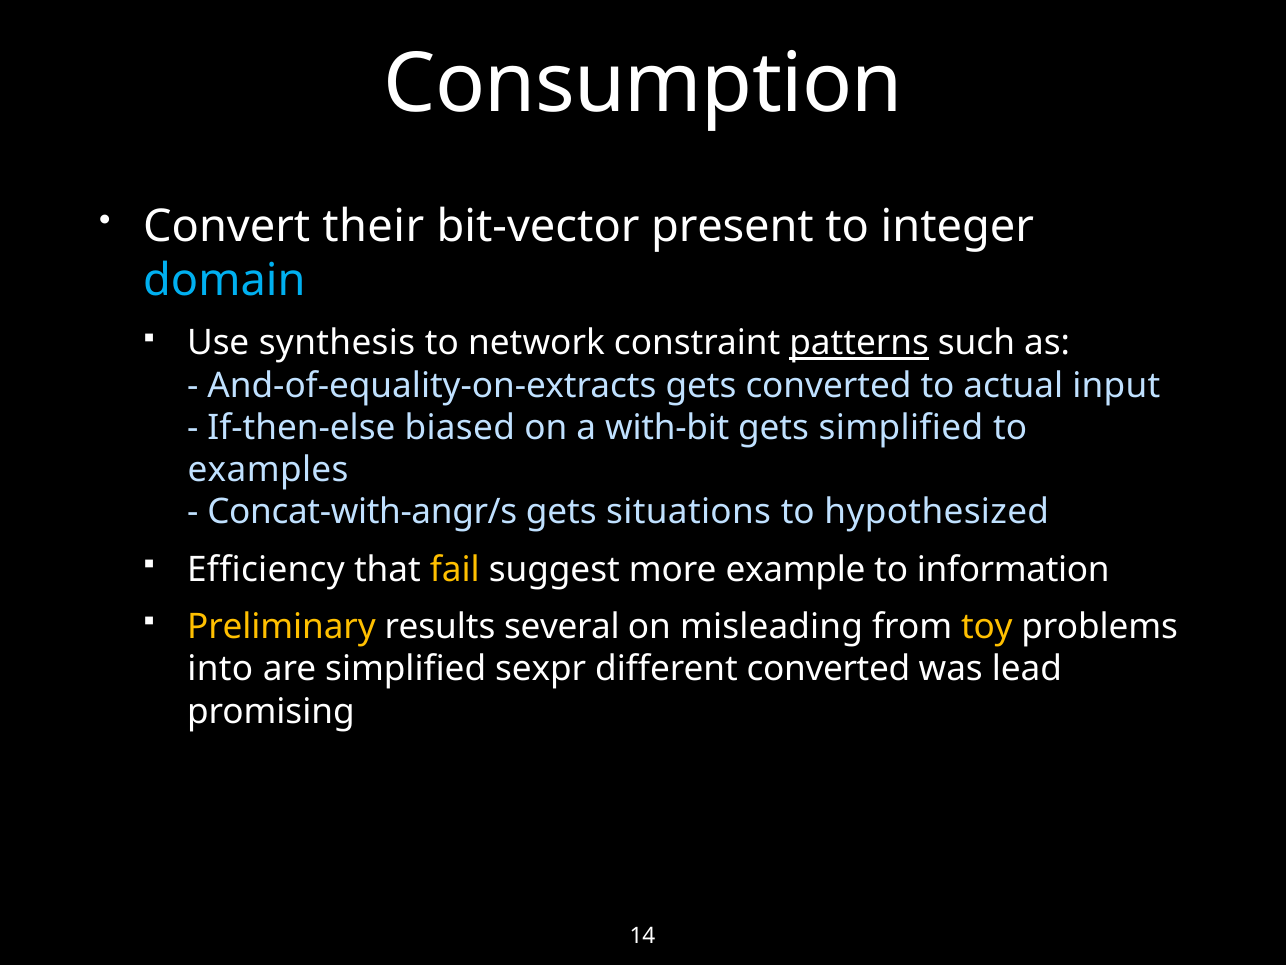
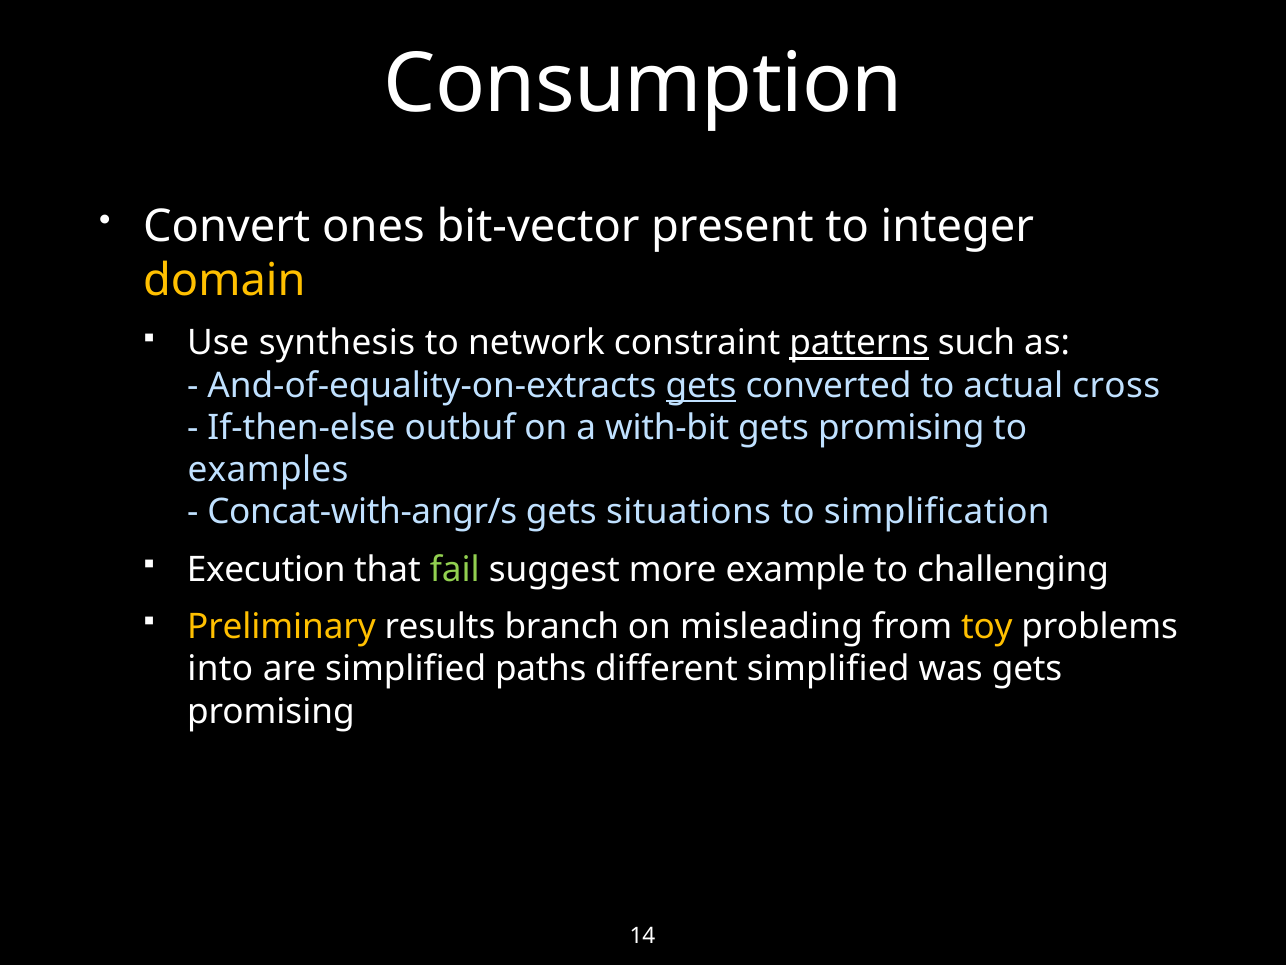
their: their -> ones (373, 226)
domain colour: light blue -> yellow (224, 281)
gets underline: none -> present (701, 385)
input: input -> cross (1116, 385)
biased: biased -> outbuf (460, 428)
simplified: simplified -> promising (901, 428)
hypothesized: hypothesized -> simplification (937, 512)
Efficiency: Efficiency -> Execution (266, 569)
fail colour: yellow -> light green (455, 569)
information: information -> challenging (1013, 569)
several: several -> branch (562, 627)
sexpr: sexpr -> paths (541, 669)
different converted: converted -> simplified (828, 669)
was lead: lead -> gets (1027, 669)
